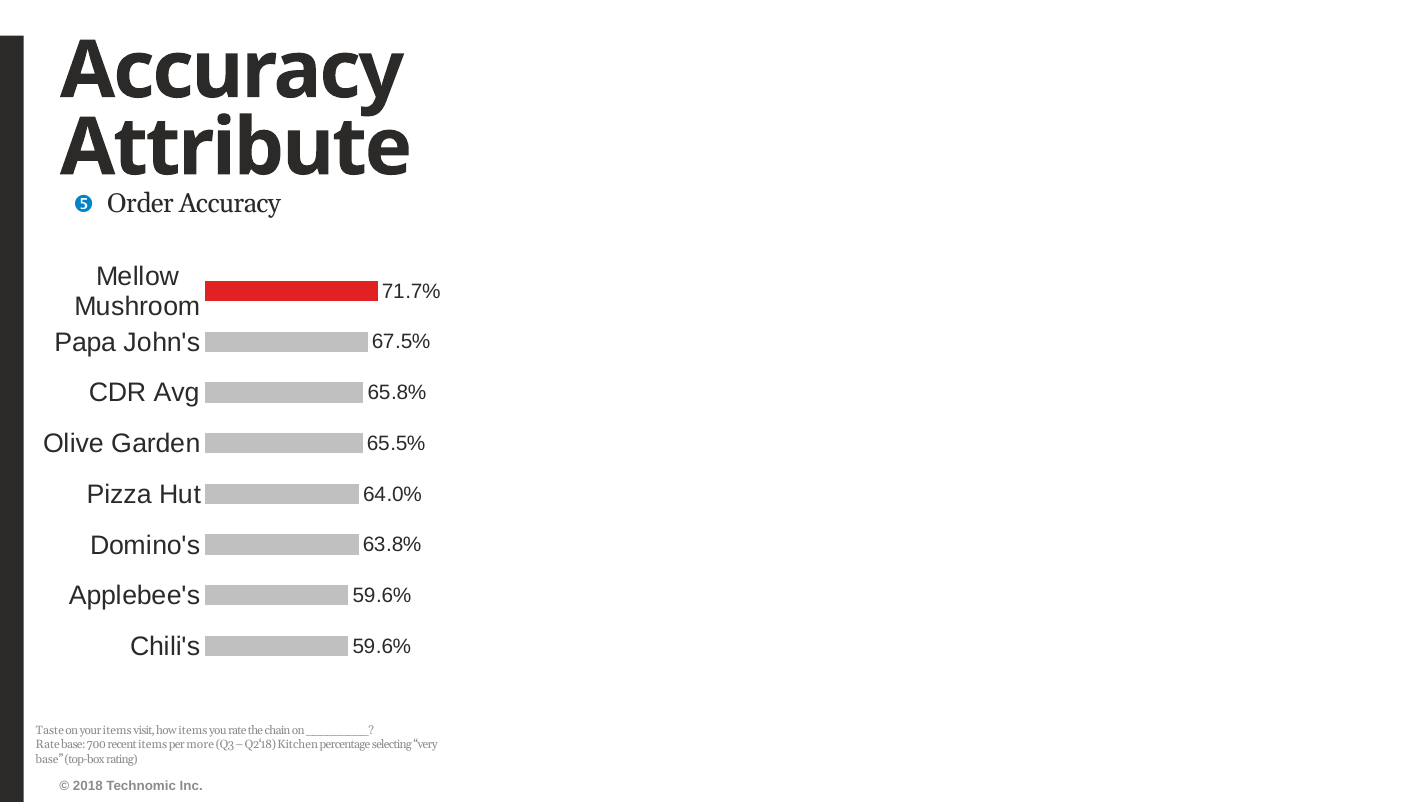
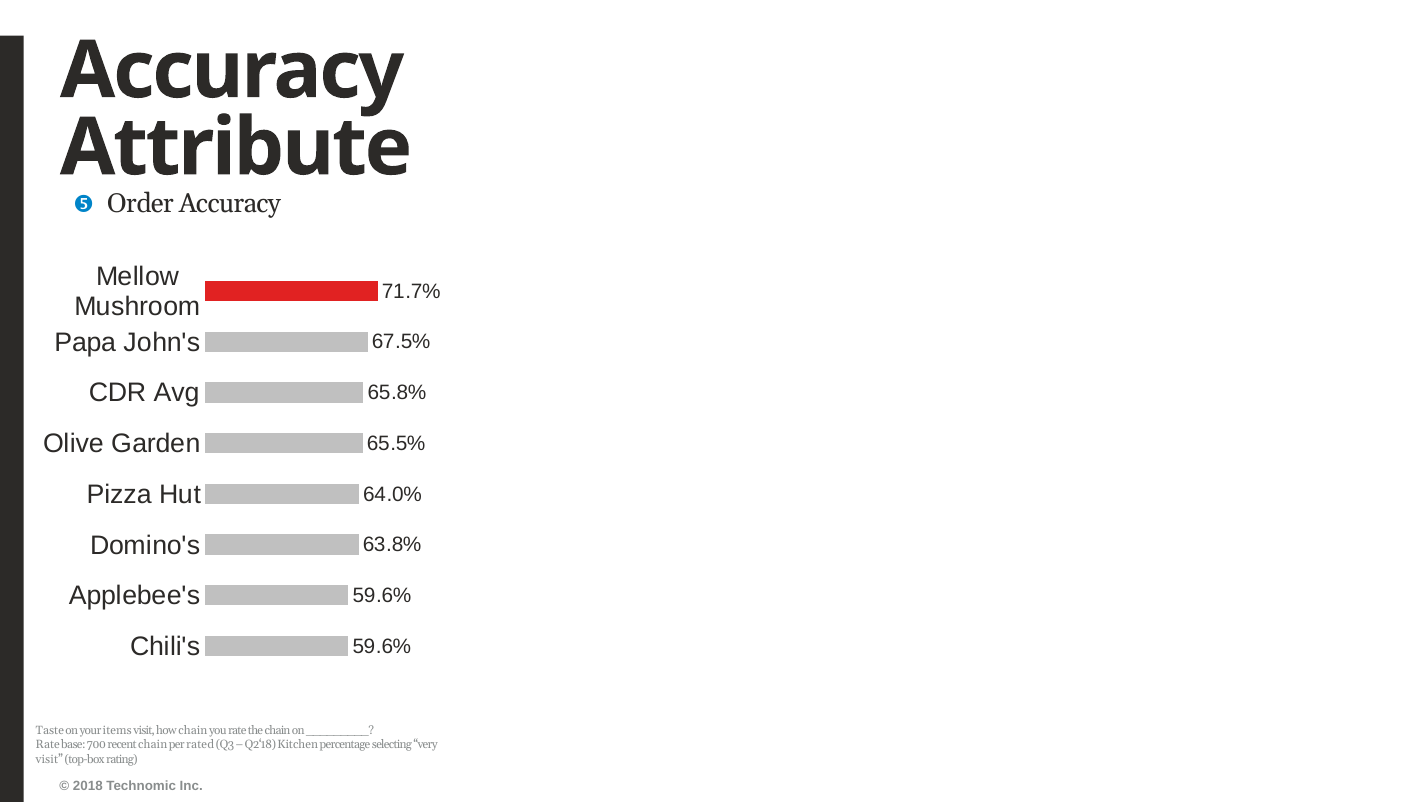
how items: items -> chain (193, 731)
recent items: items -> chain (153, 745)
more: more -> rated (200, 745)
base: base -> visit (49, 759)
